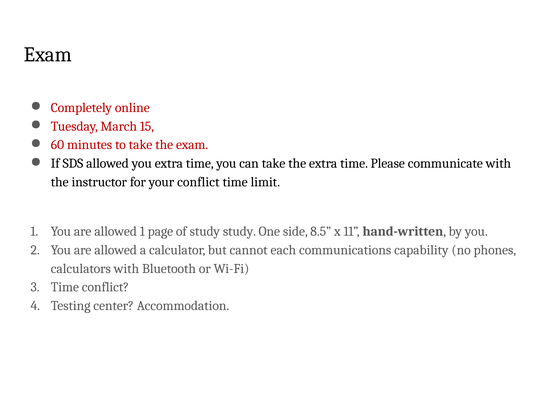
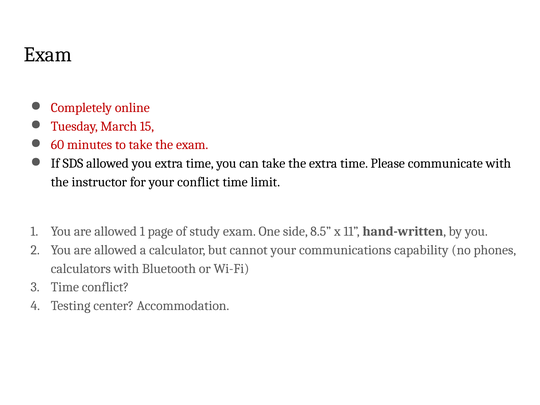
study study: study -> exam (239, 231)
cannot each: each -> your (283, 250)
